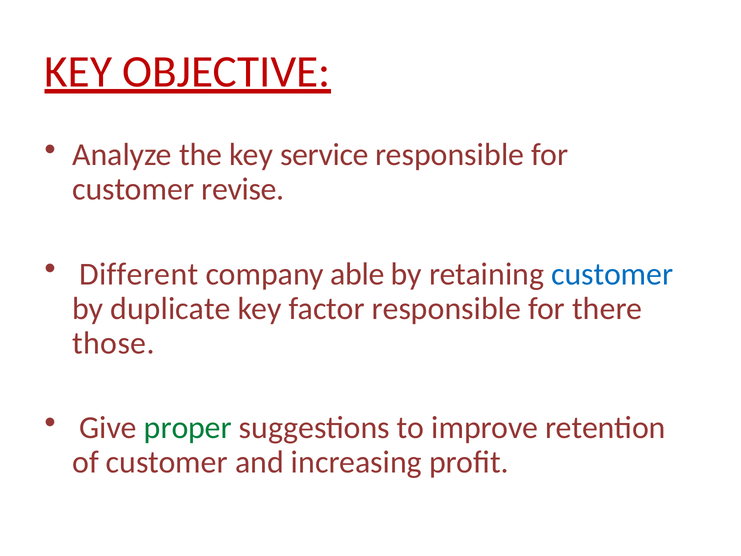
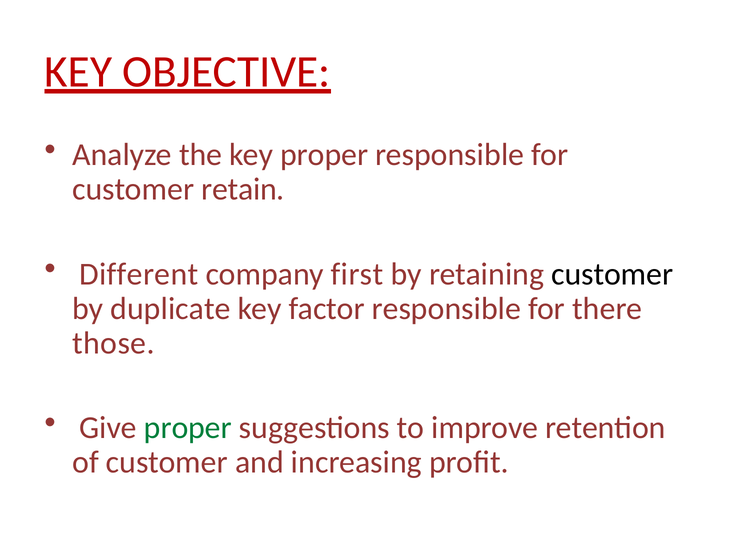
key service: service -> proper (324, 155)
revise: revise -> retain (243, 189)
able: able -> first (357, 274)
customer colour: blue -> black (612, 274)
